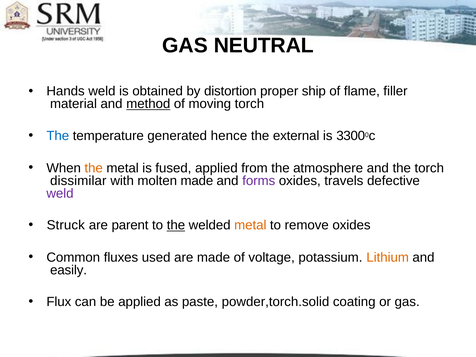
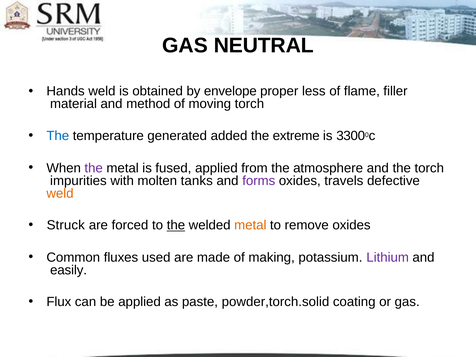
distortion: distortion -> envelope (230, 91)
ship: ship -> less (314, 91)
method underline: present -> none (148, 104)
hence: hence -> added (229, 136)
external: external -> extreme (296, 136)
the colour: orange -> purple (94, 168)
dissimilar: dissimilar -> impurities (78, 181)
molten made: made -> tanks (197, 181)
weld colour: purple -> orange (60, 194)
parent: parent -> forced (130, 225)
voltage: voltage -> making (272, 257)
Lithium colour: orange -> purple (388, 257)
